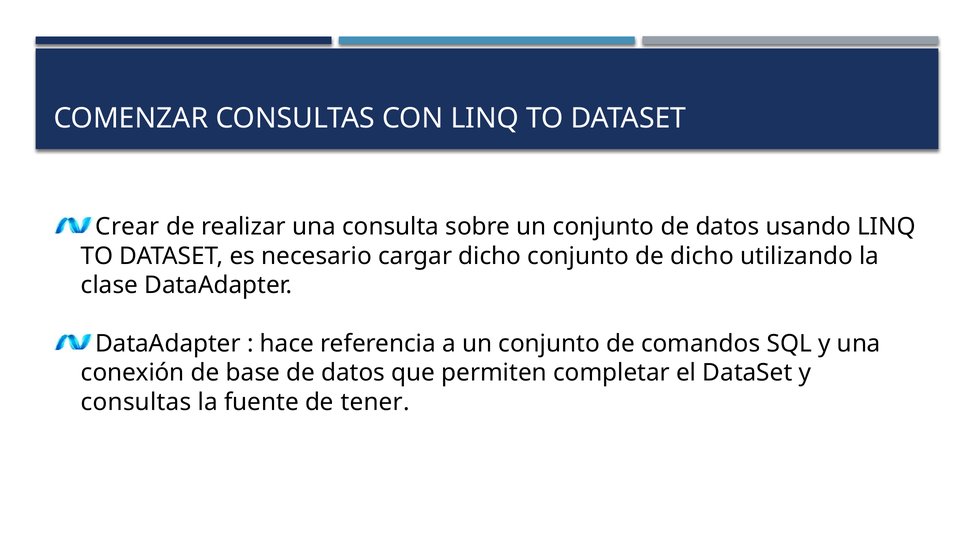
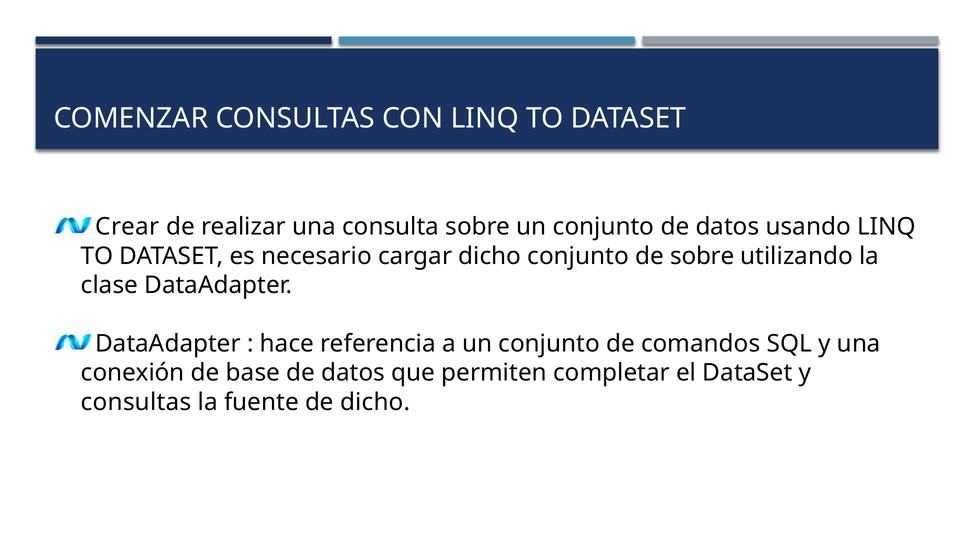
de dicho: dicho -> sobre (702, 256)
de tener: tener -> dicho (375, 402)
